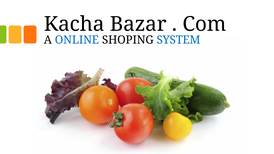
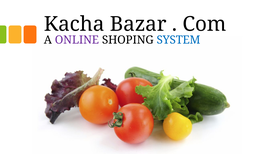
ONLINE colour: blue -> purple (77, 40)
